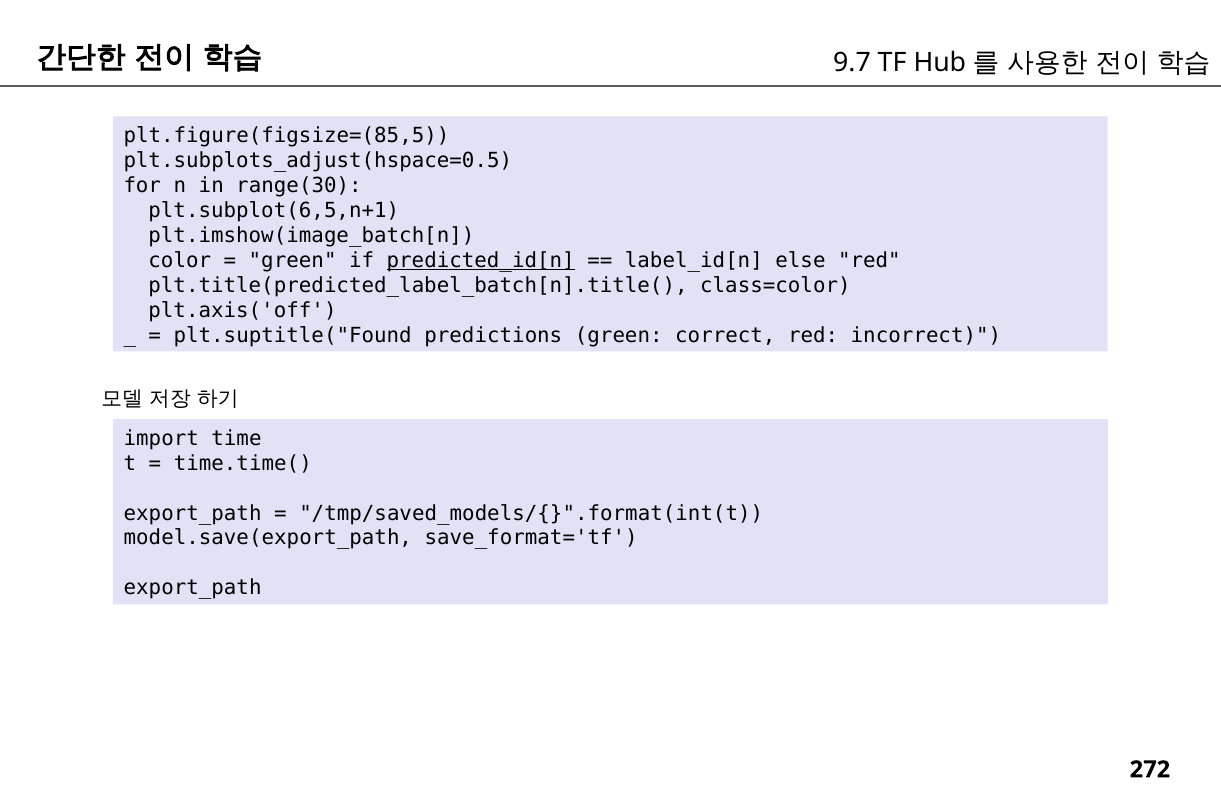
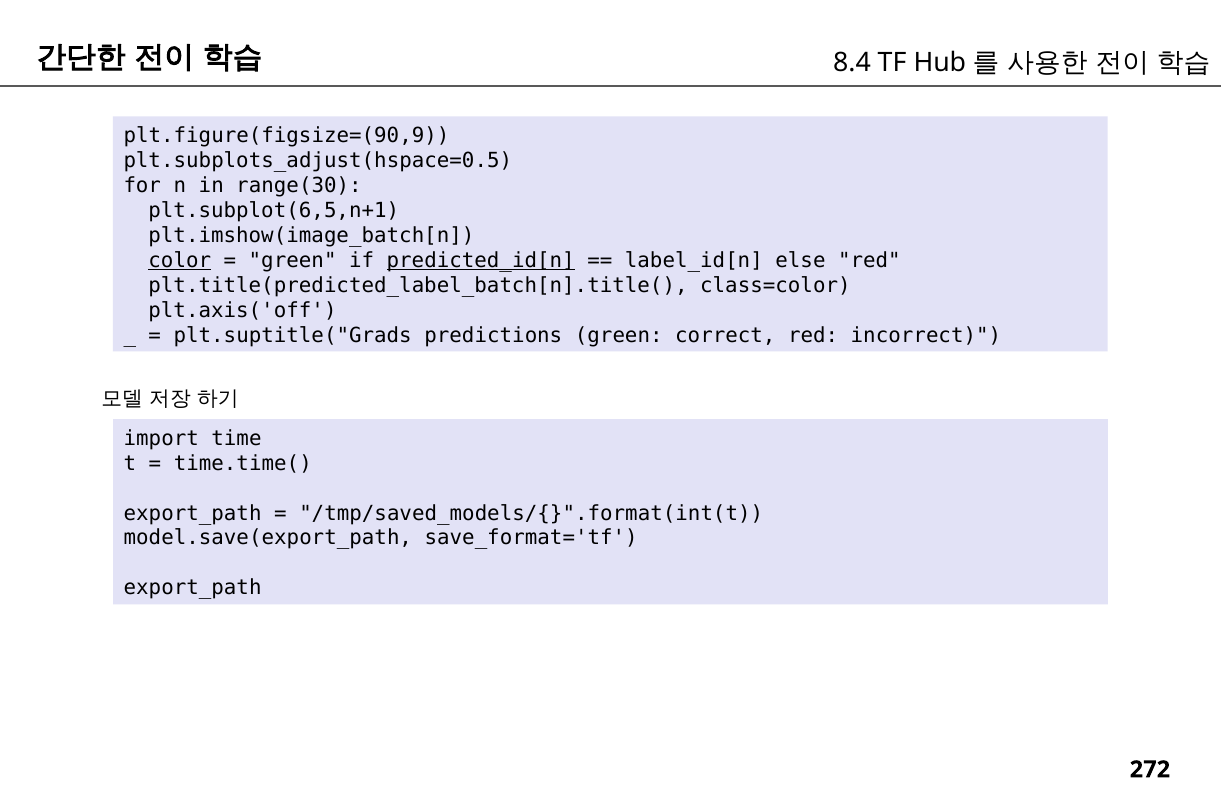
9.7: 9.7 -> 8.4 (852, 63)
plt.figure(figsize=(85,5: plt.figure(figsize=(85,5 -> plt.figure(figsize=(90,9 (286, 136)
color underline: none -> present (180, 260)
plt.suptitle("Found: plt.suptitle("Found -> plt.suptitle("Grads (293, 335)
